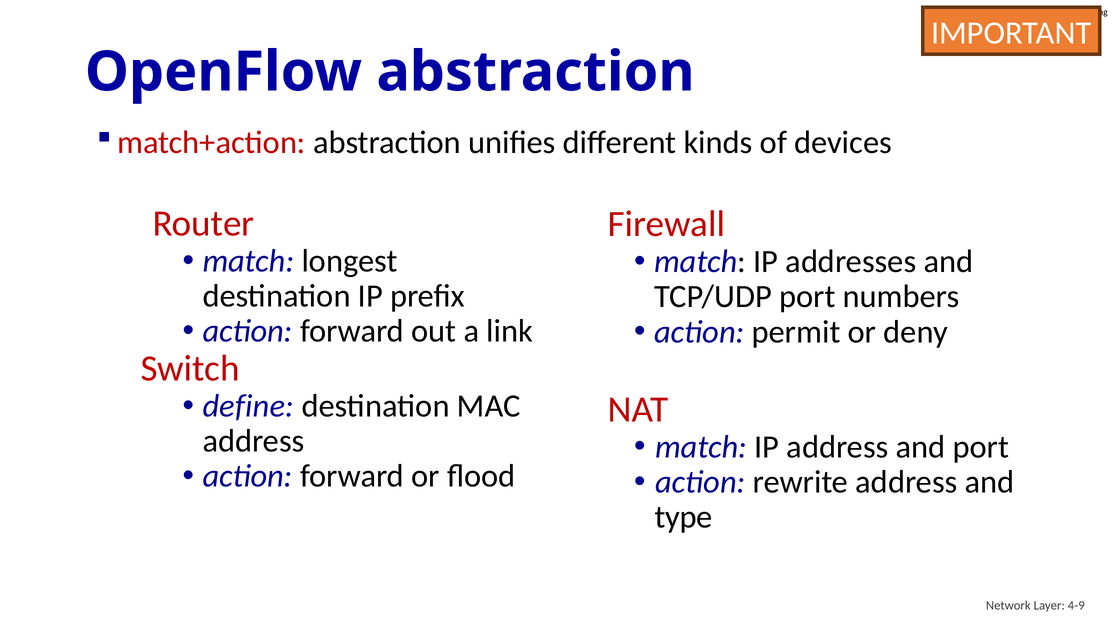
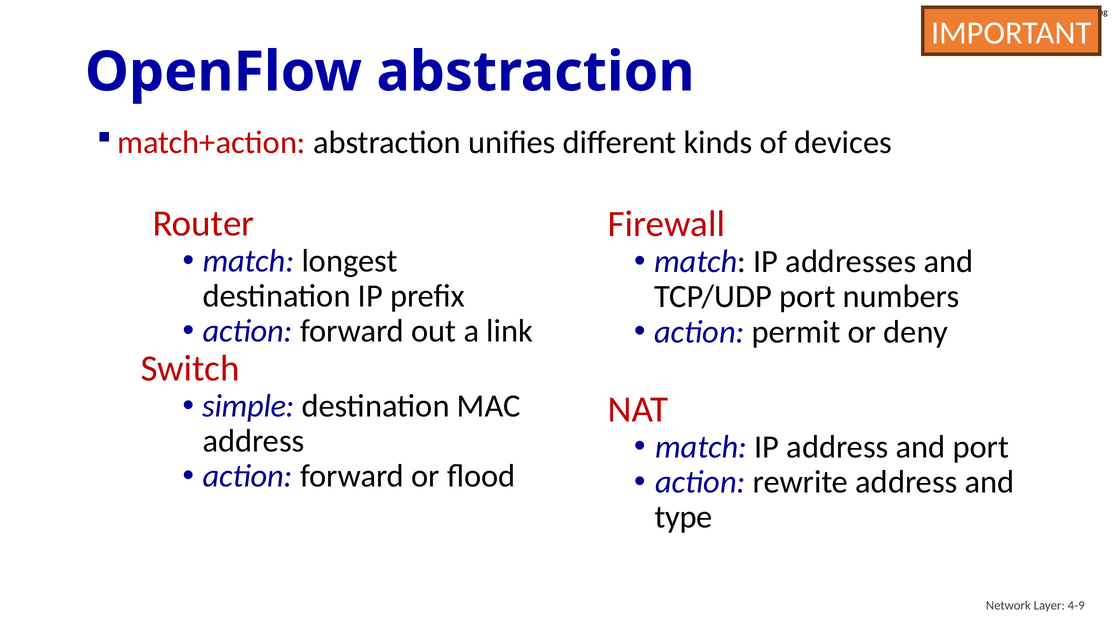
define: define -> simple (249, 406)
